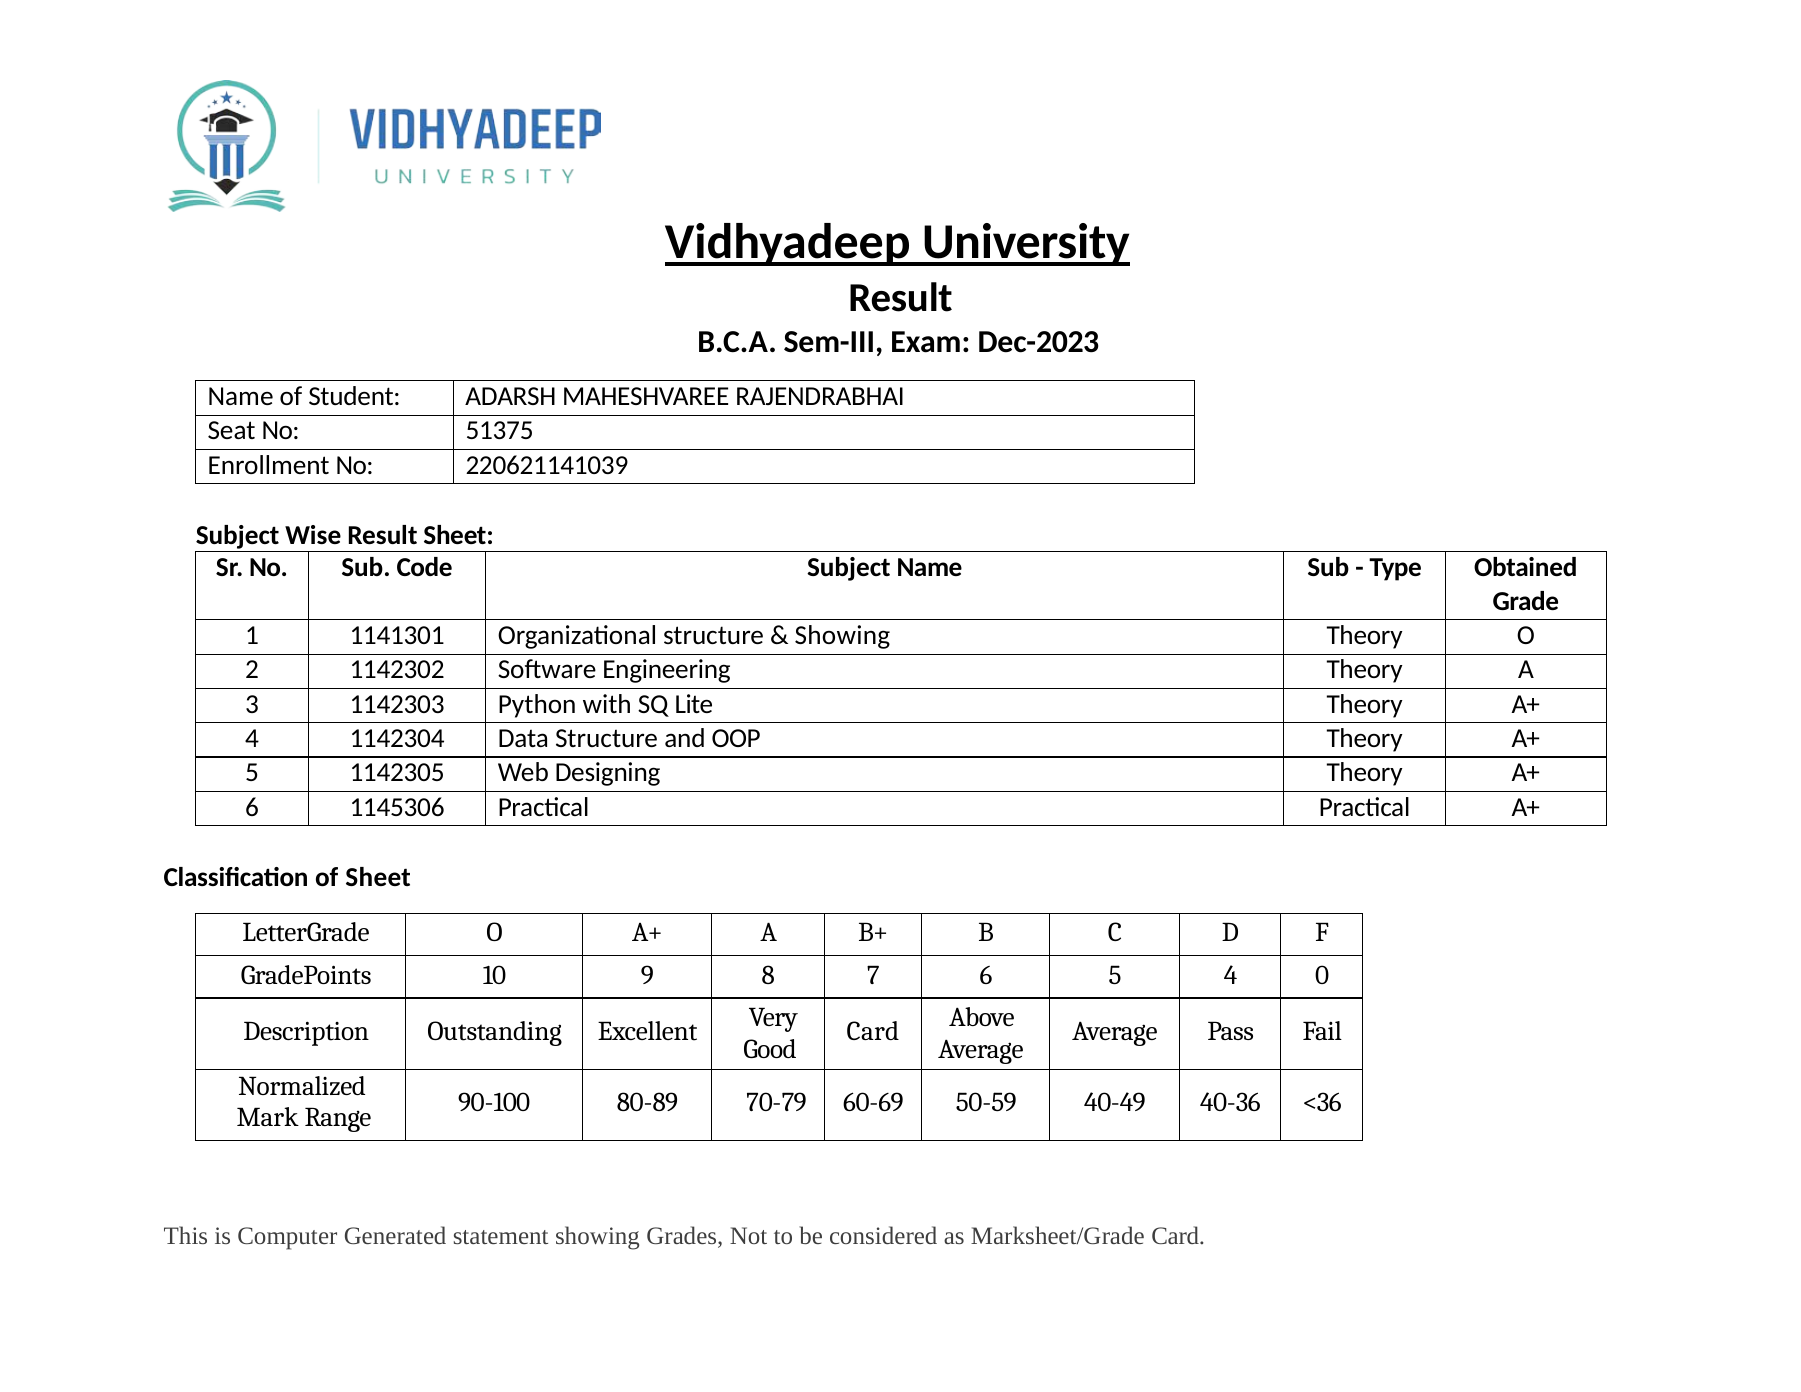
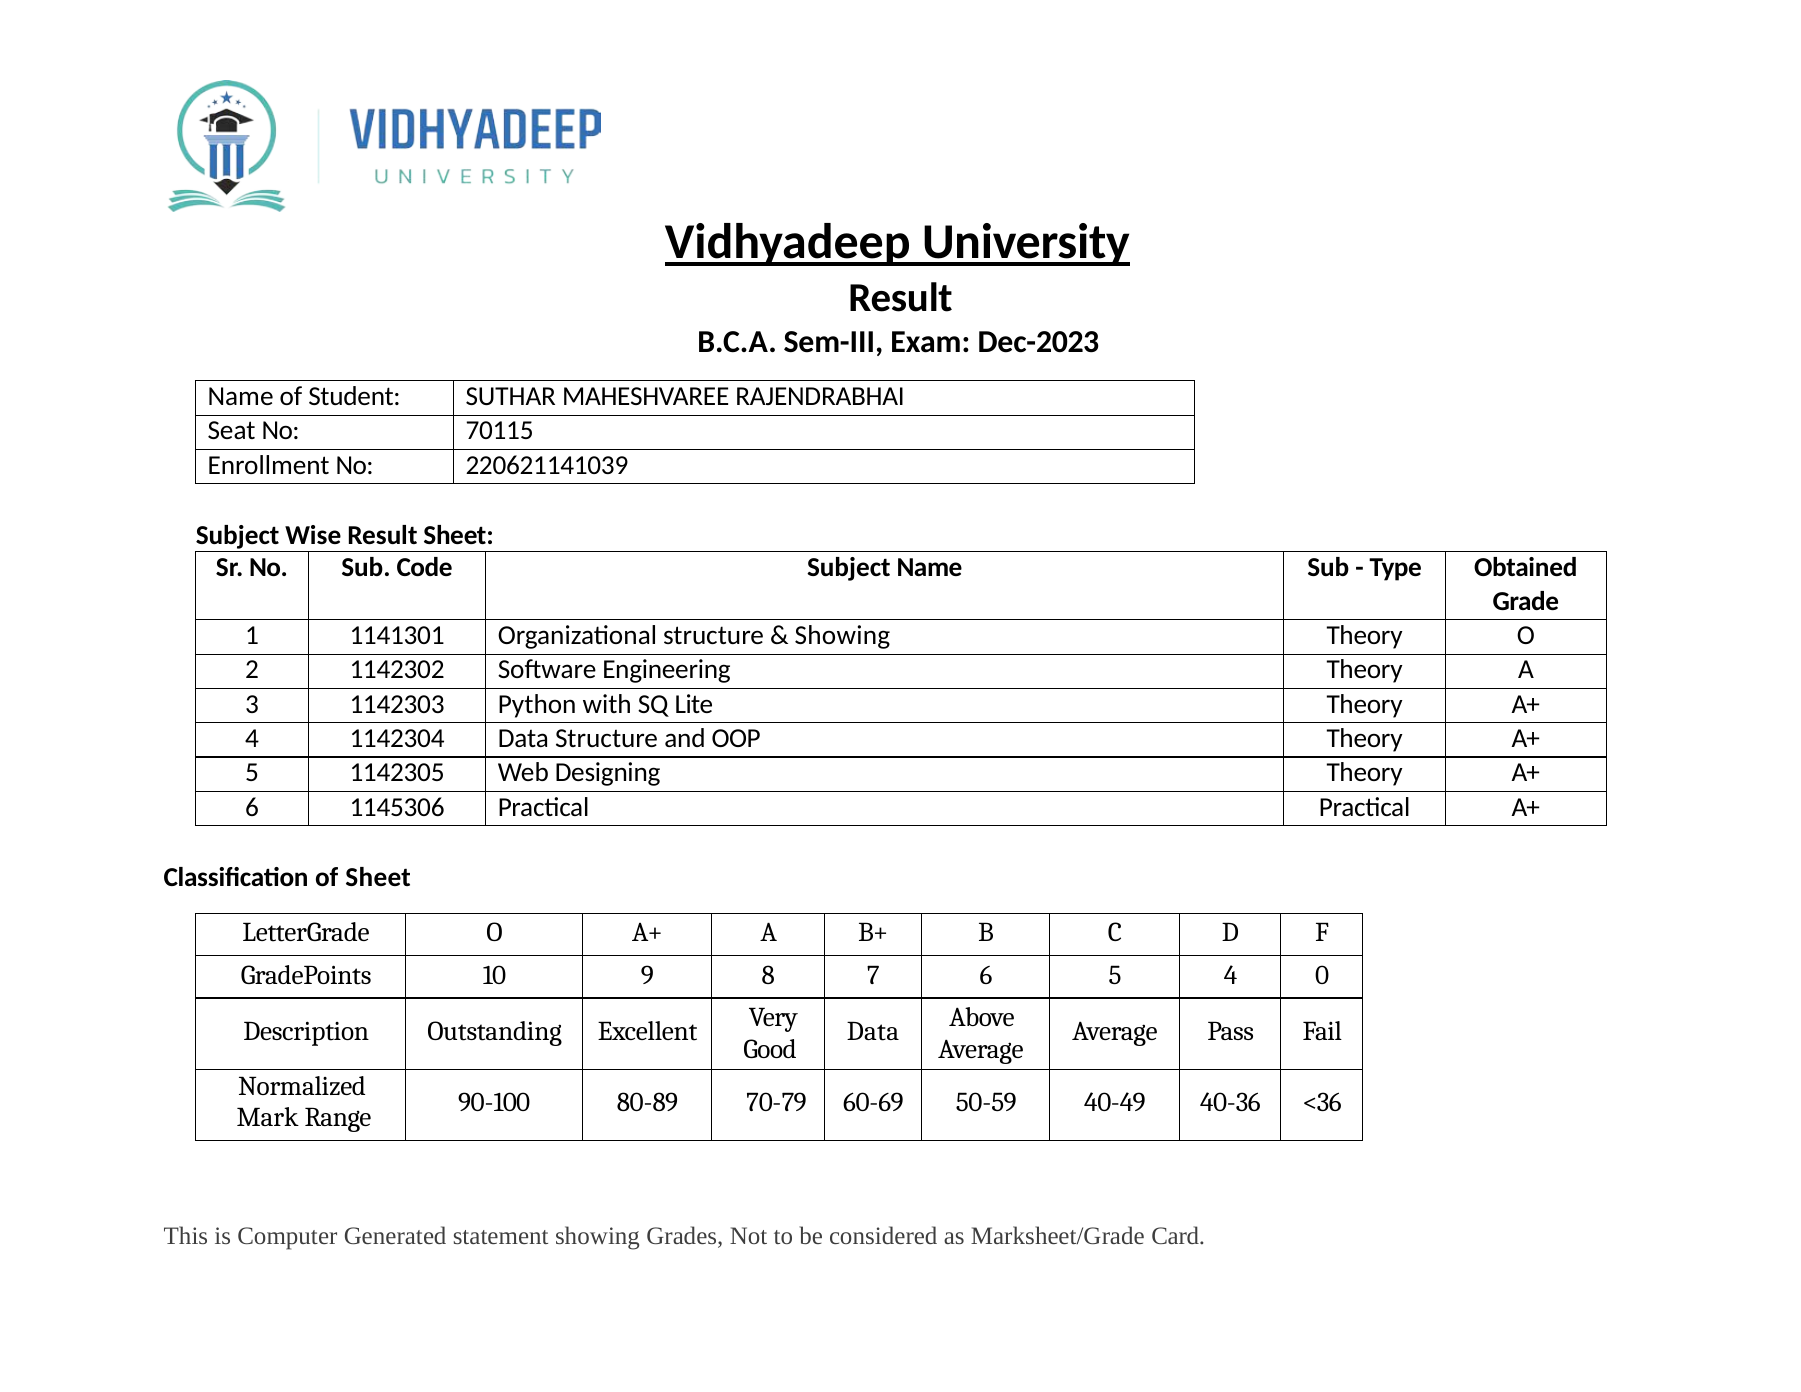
ADARSH: ADARSH -> SUTHAR (511, 396)
51375: 51375 -> 70115 (500, 431)
Card: Card -> Data (873, 1032)
